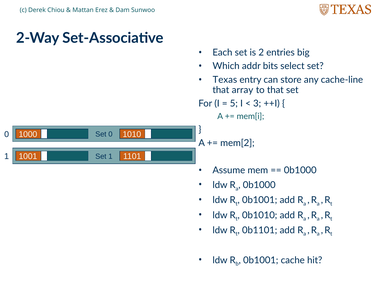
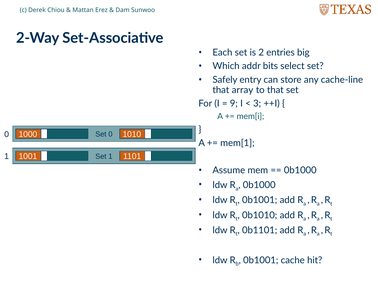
Texas: Texas -> Safely (225, 80)
5: 5 -> 9 (234, 103)
mem[2: mem[2 -> mem[1 (237, 143)
